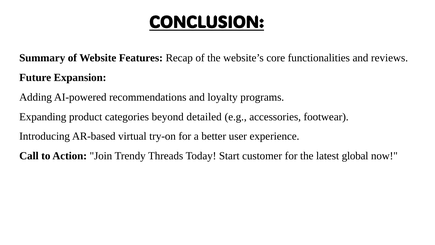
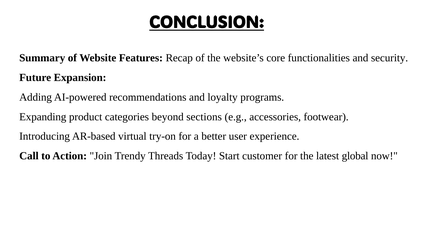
reviews: reviews -> security (390, 58)
detailed: detailed -> sections (204, 117)
